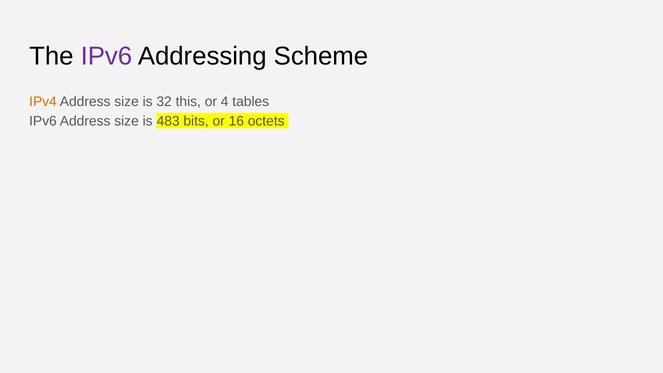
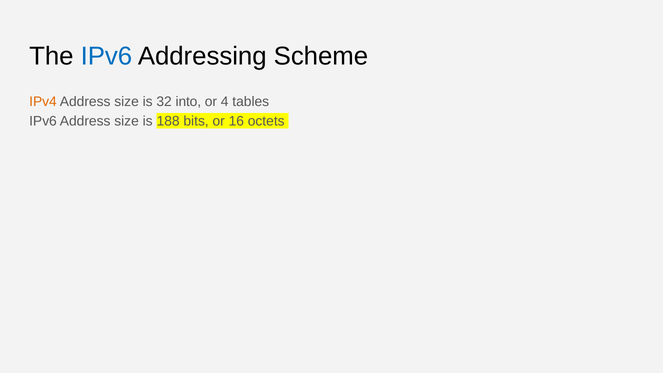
IPv6 colour: purple -> blue (106, 56)
this: this -> into (188, 102)
483: 483 -> 188 (168, 121)
